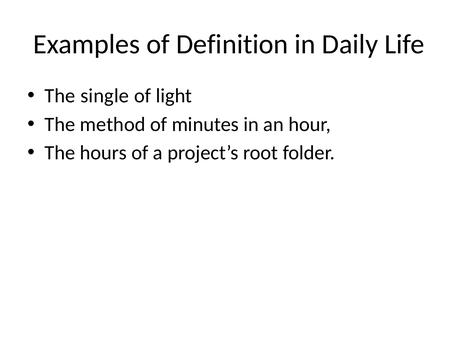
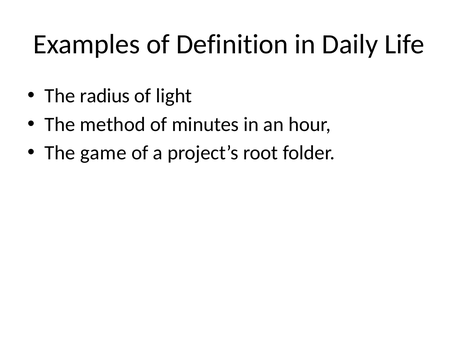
single: single -> radius (105, 96)
hours: hours -> game (103, 153)
